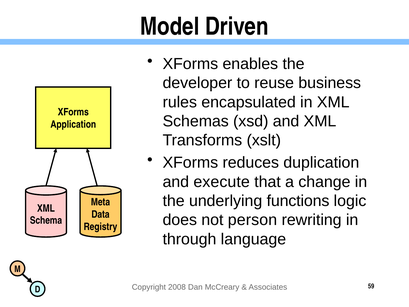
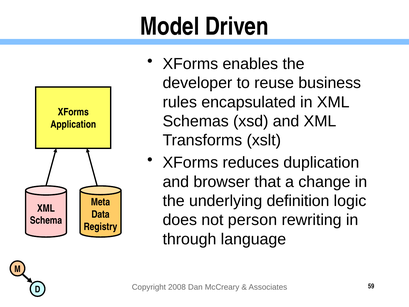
execute: execute -> browser (222, 182)
functions: functions -> definition (298, 201)
